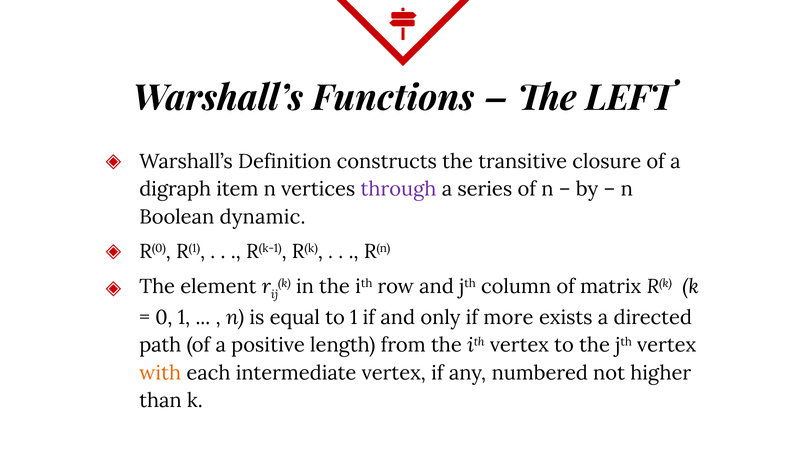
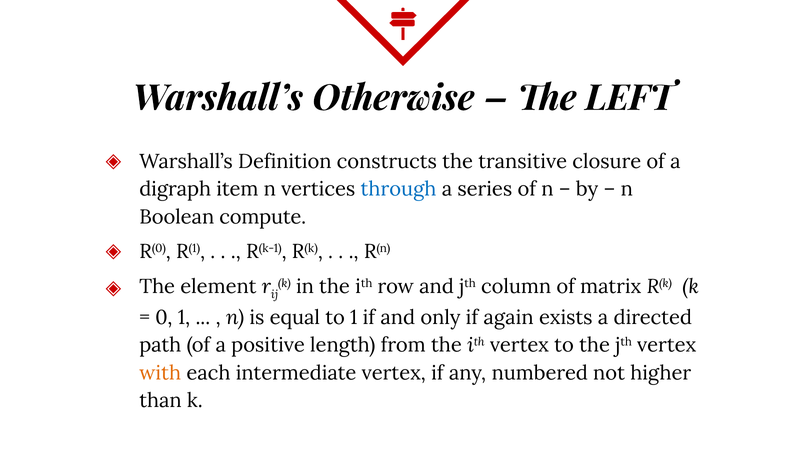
Functions: Functions -> Otherwise (393, 98)
through colour: purple -> blue (398, 189)
dynamic: dynamic -> compute (263, 217)
more: more -> again (509, 318)
